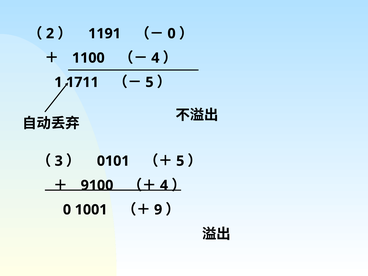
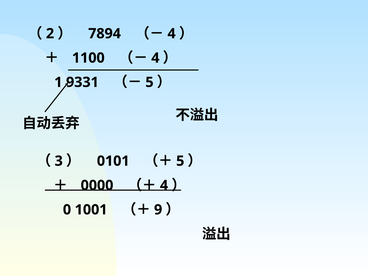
1191: 1191 -> 7894 (105, 34)
0: 0 -> 4 (172, 34)
1711: 1711 -> 9331 (82, 82)
9100: 9100 -> 0000 (97, 185)
